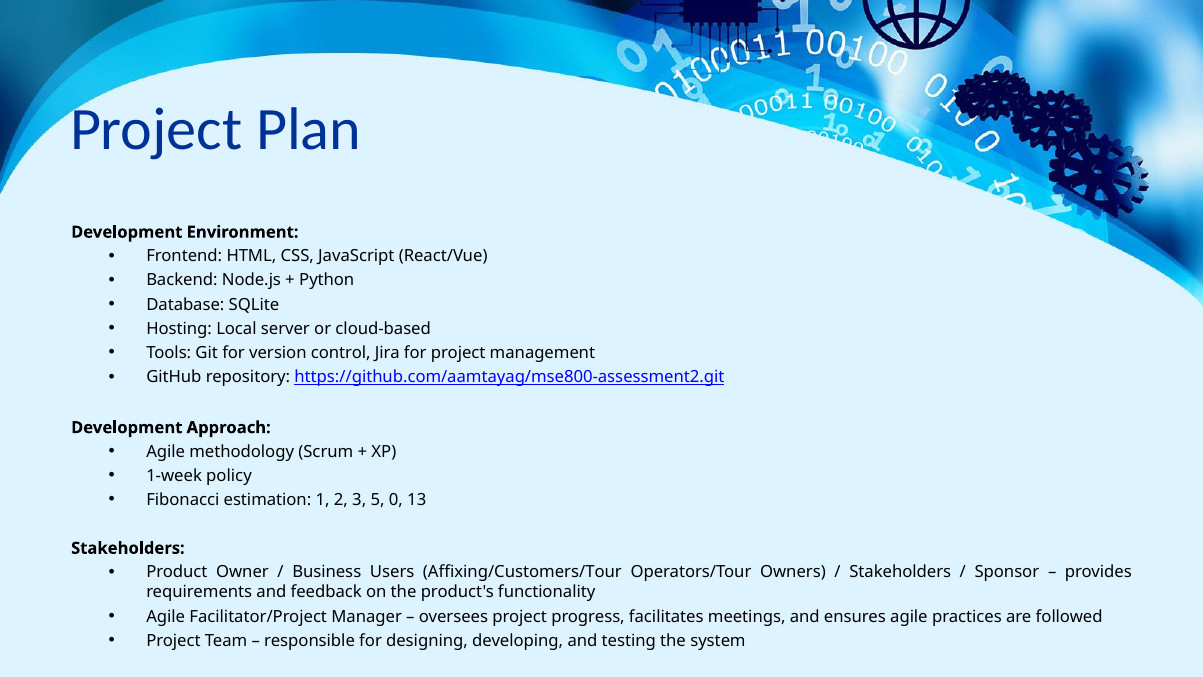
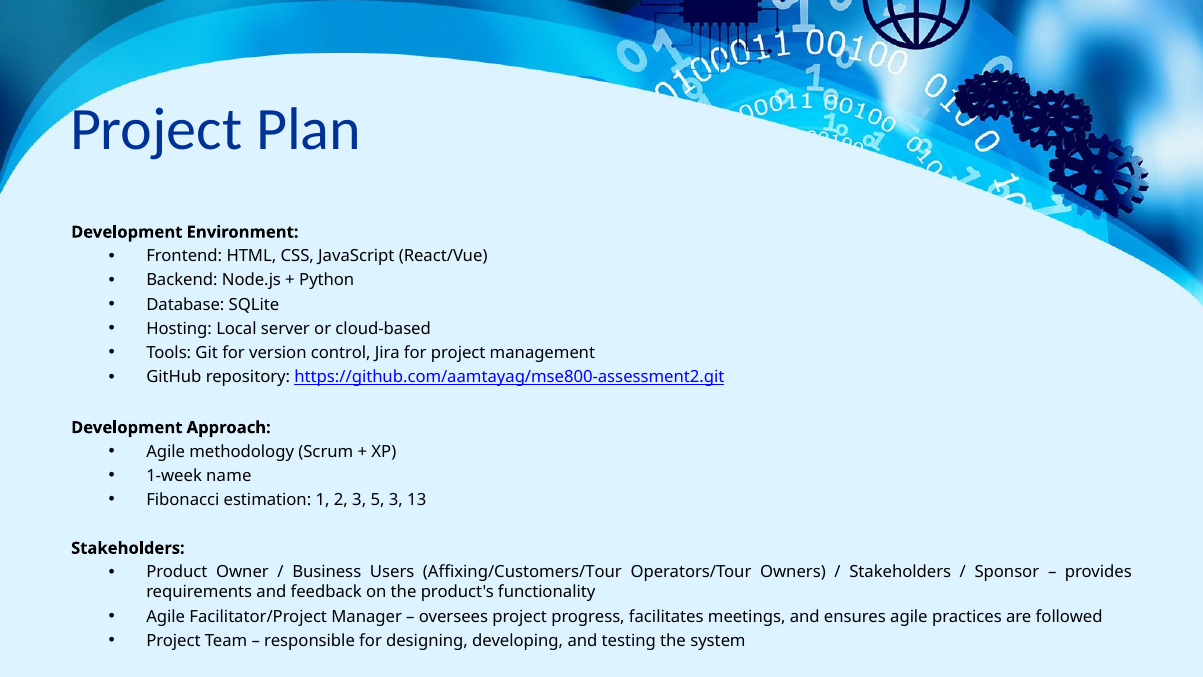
policy: policy -> name (229, 476)
5 0: 0 -> 3 (396, 500)
